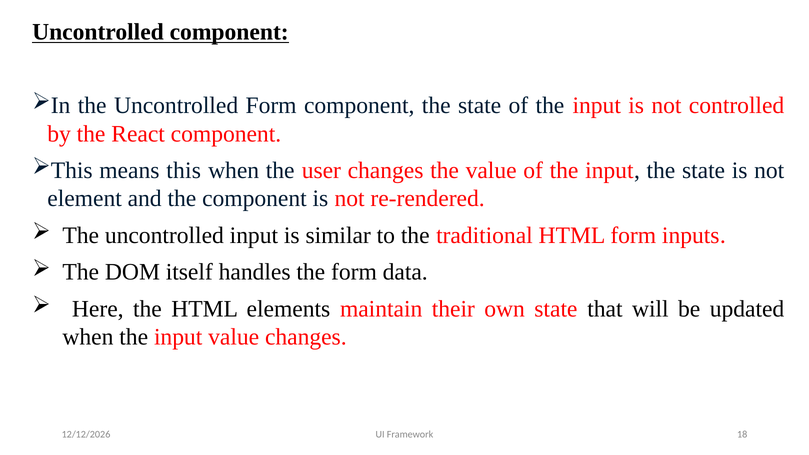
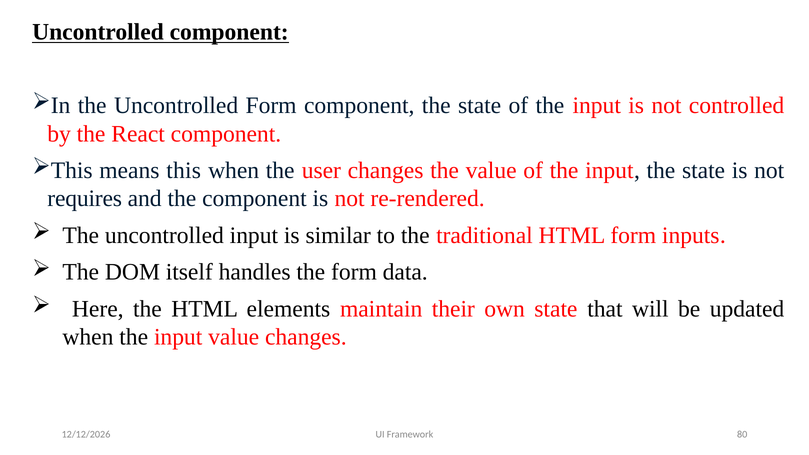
element: element -> requires (85, 199)
18: 18 -> 80 (742, 434)
